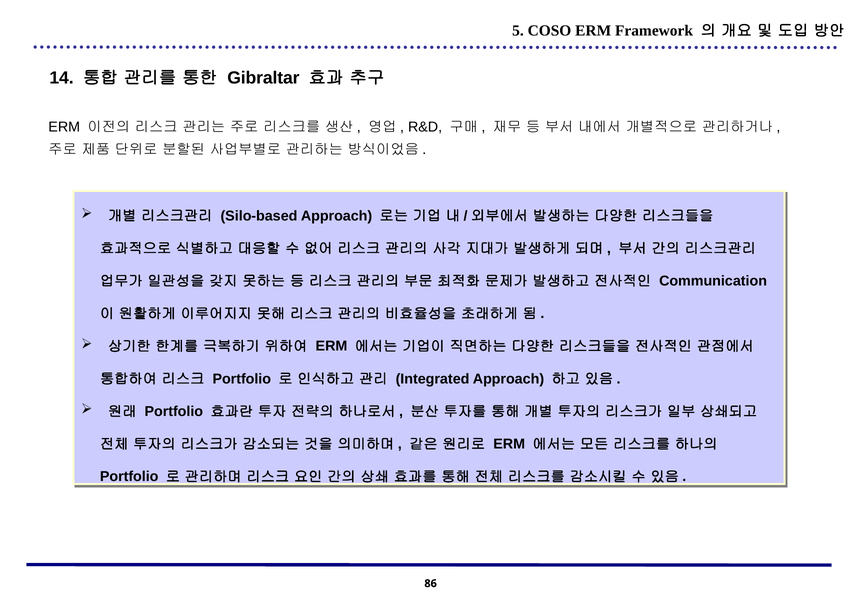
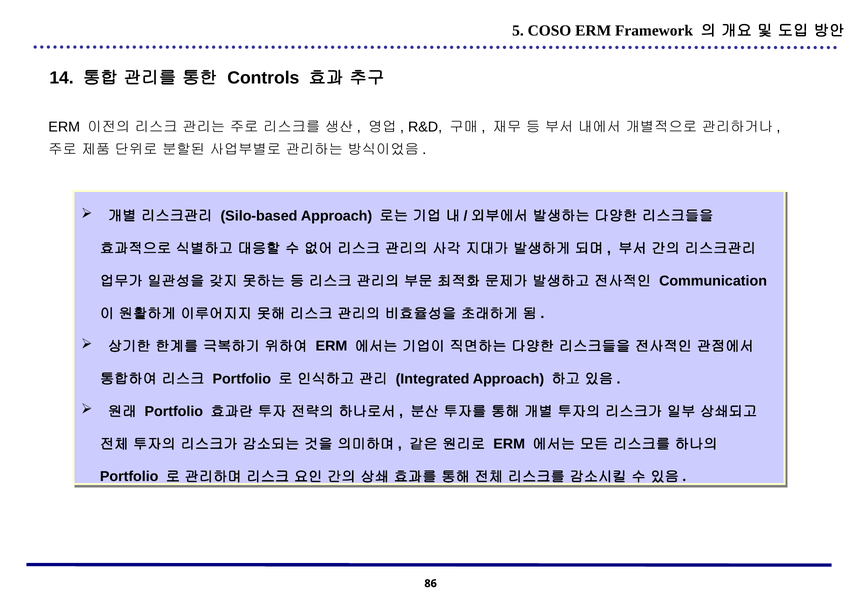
Gibraltar: Gibraltar -> Controls (263, 78)
